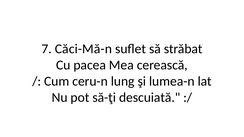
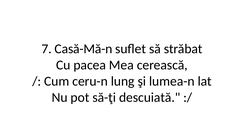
Căci-Mă-n: Căci-Mă-n -> Casă-Mă-n (84, 49)
